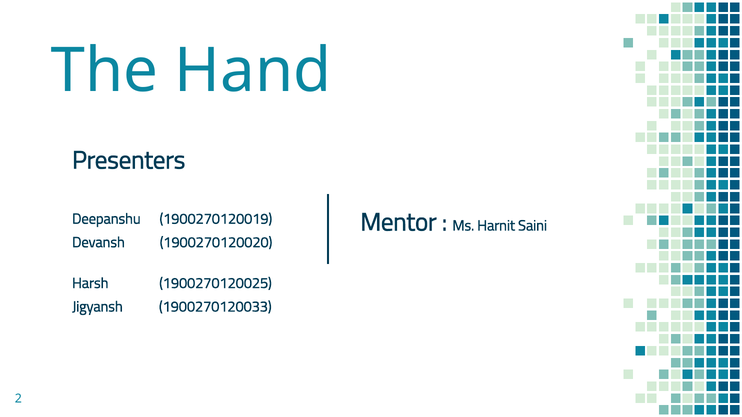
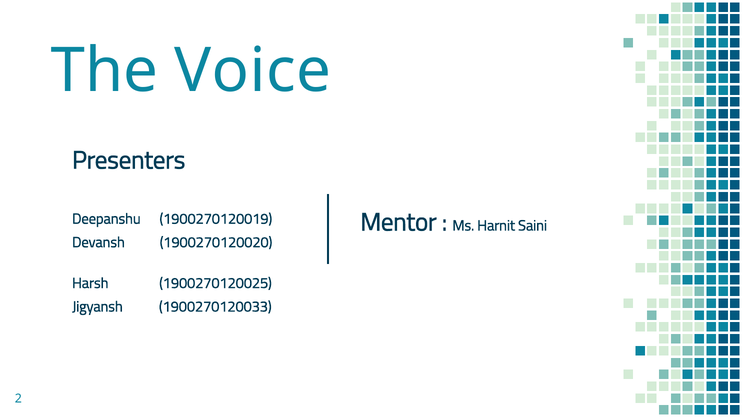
Hand: Hand -> Voice (253, 71)
